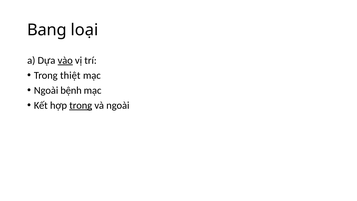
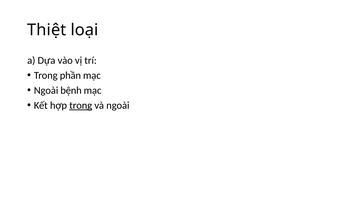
Bang: Bang -> Thiệt (47, 30)
vào underline: present -> none (65, 60)
thiệt: thiệt -> phần (70, 75)
